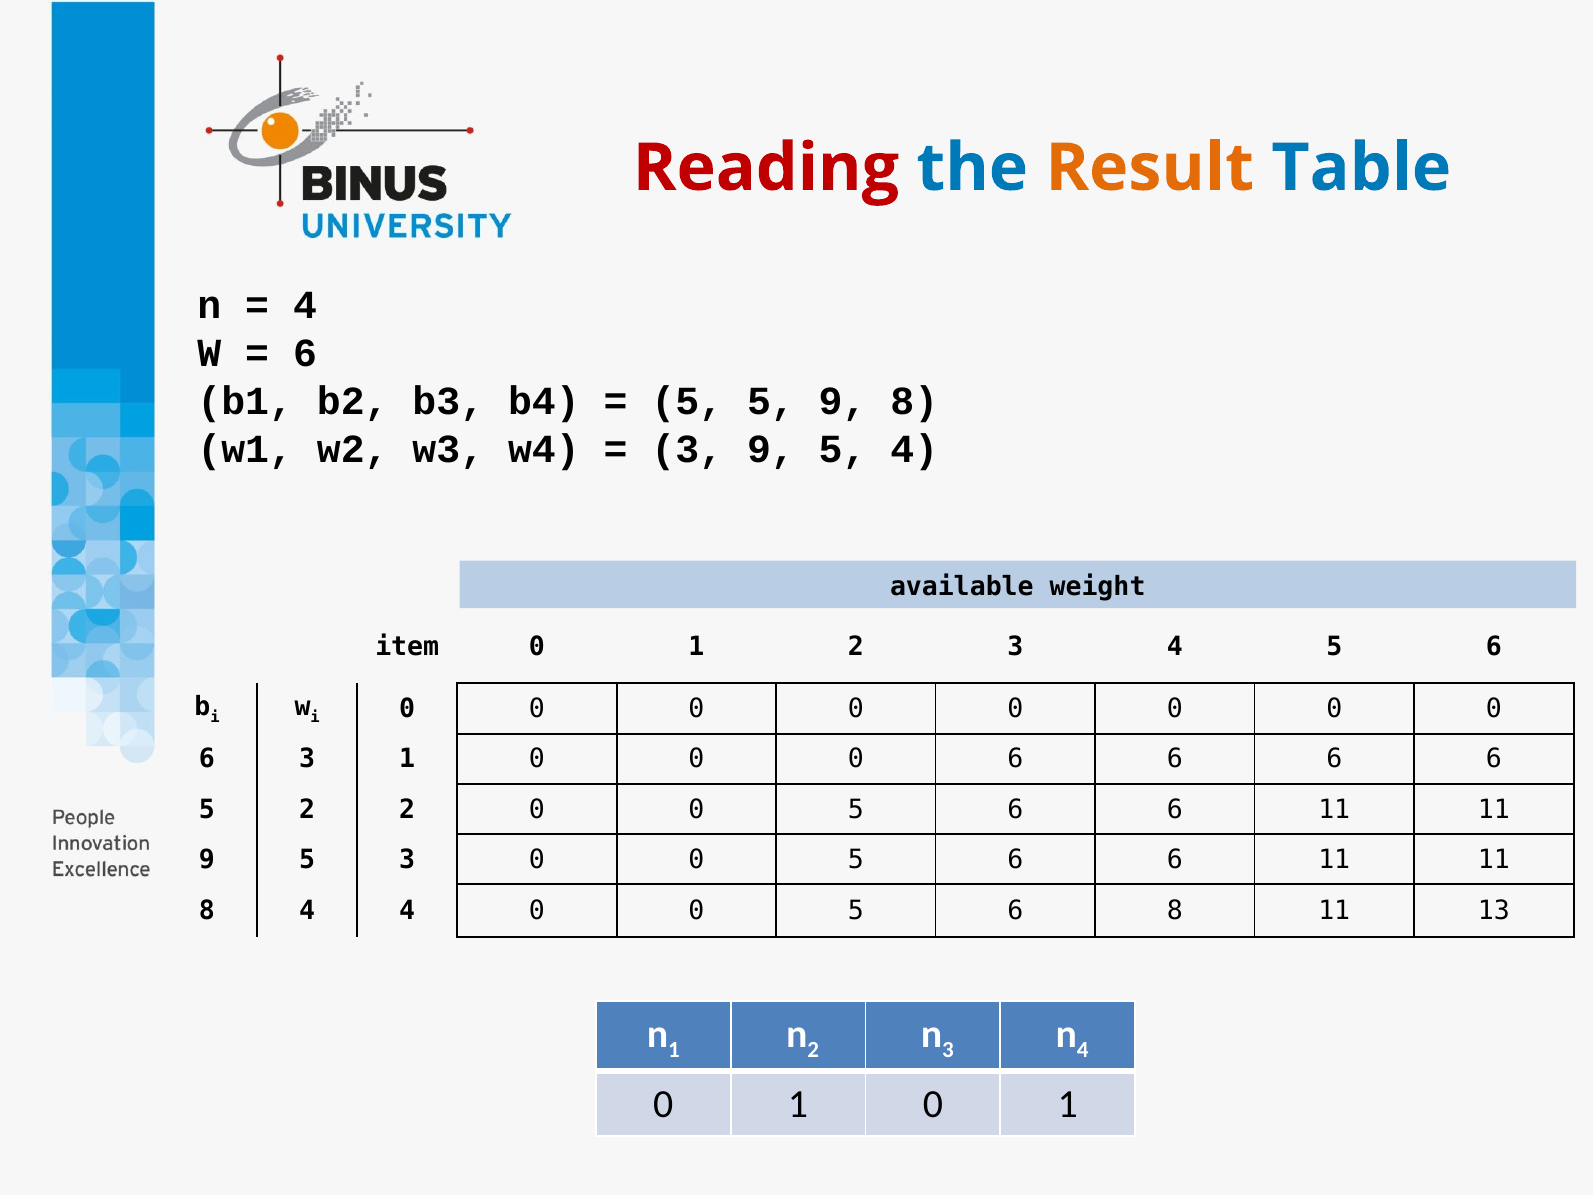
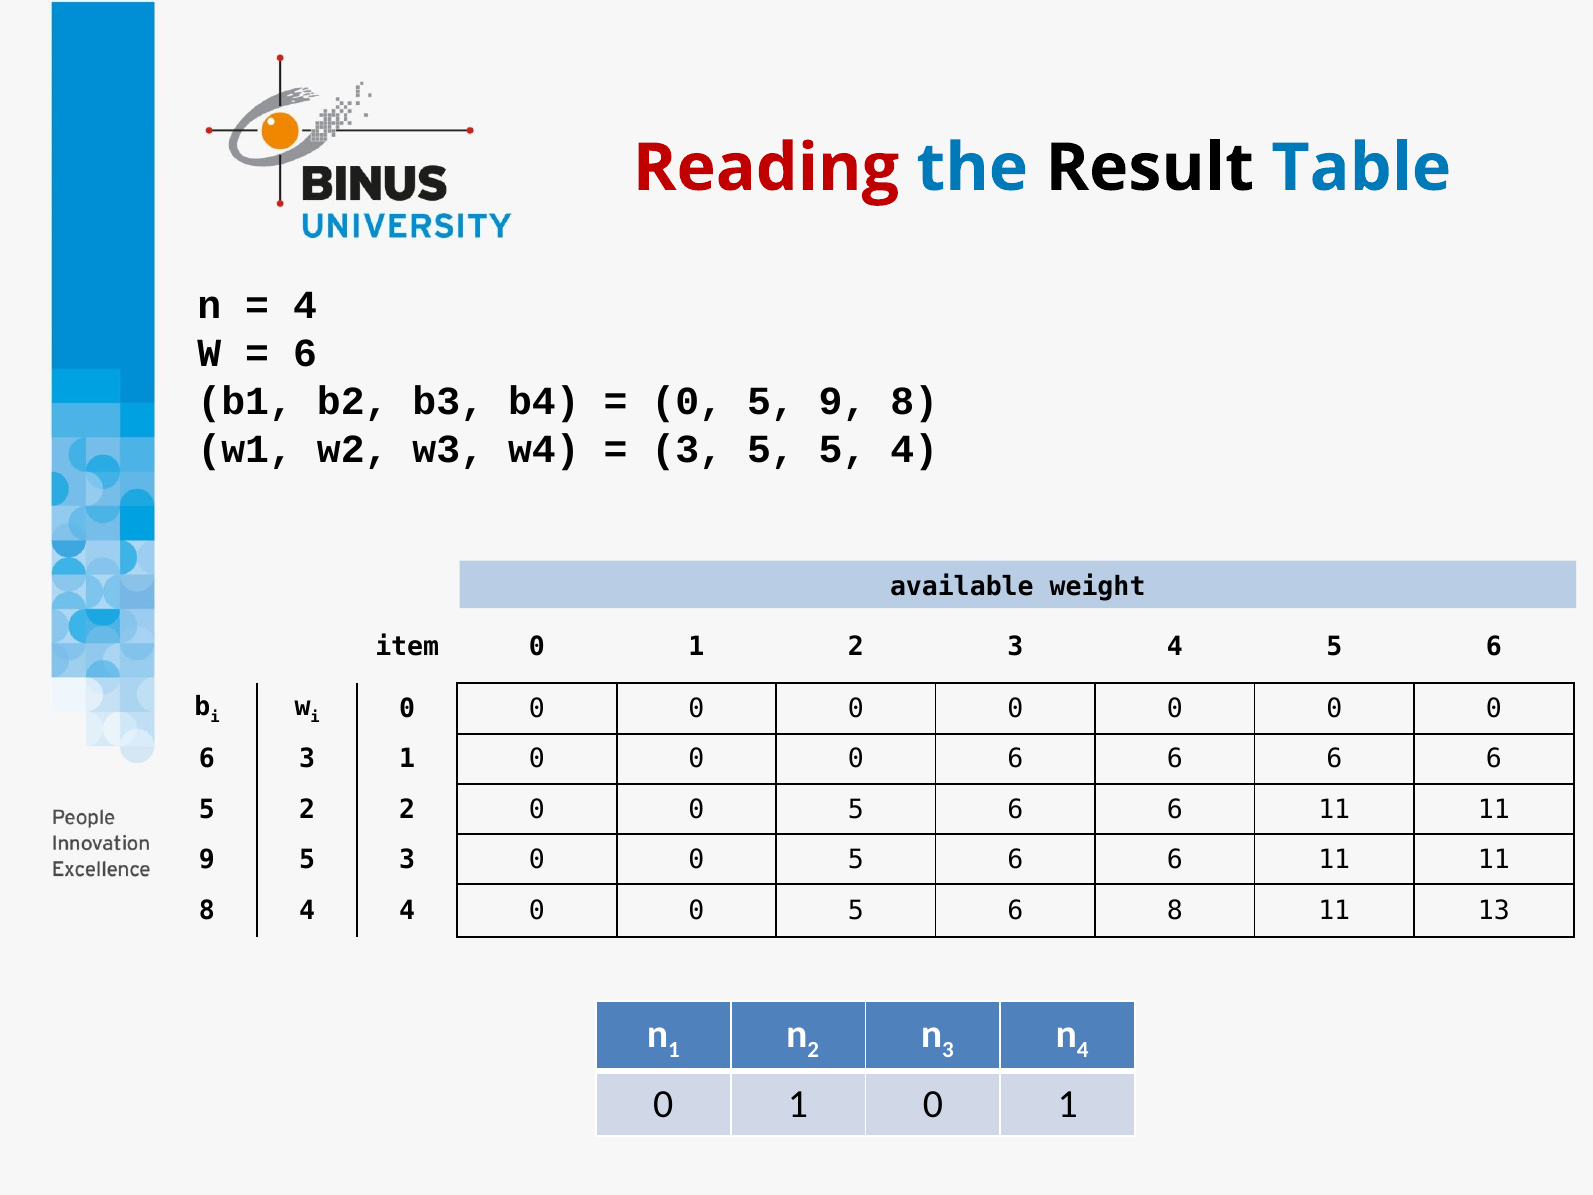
Result colour: orange -> black (1150, 168)
5: 5 -> 0 (687, 401)
3 9: 9 -> 5 (771, 449)
